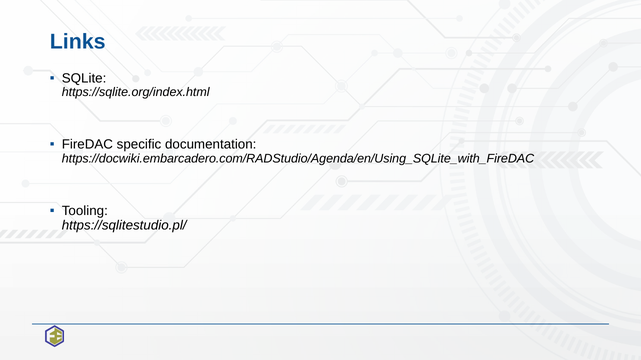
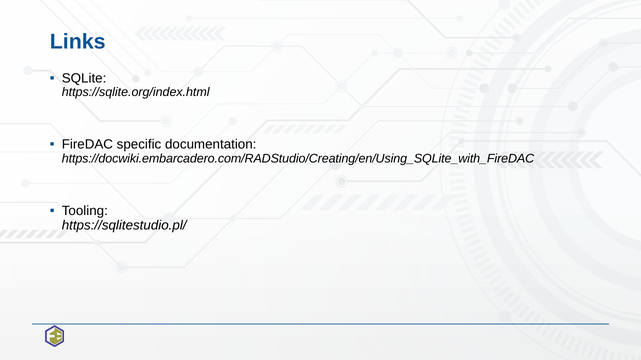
https://docwiki.embarcadero.com/RADStudio/Agenda/en/Using_SQLite_with_FireDAC: https://docwiki.embarcadero.com/RADStudio/Agenda/en/Using_SQLite_with_FireDAC -> https://docwiki.embarcadero.com/RADStudio/Creating/en/Using_SQLite_with_FireDAC (298, 159)
